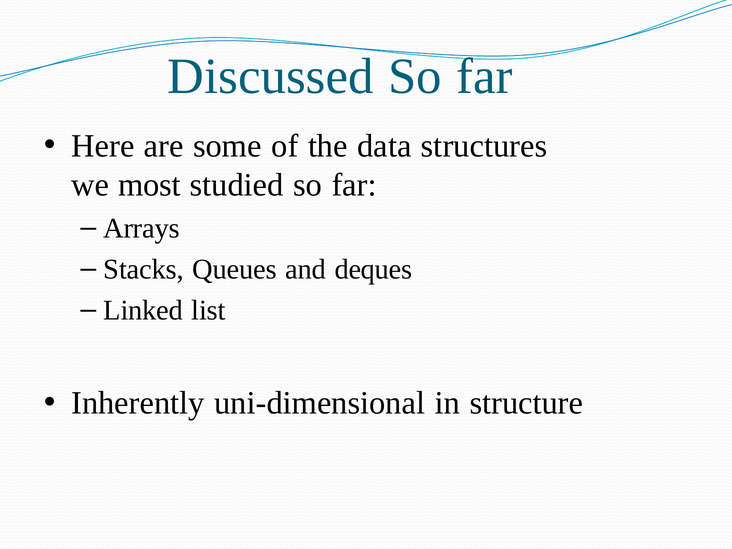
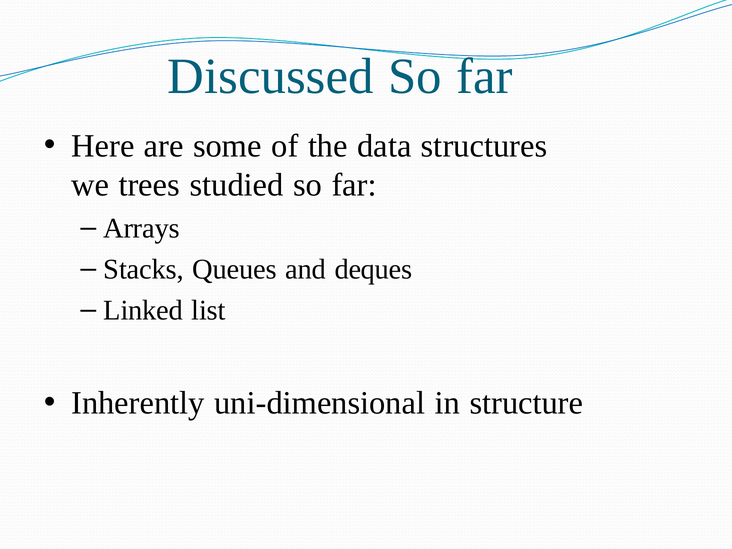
most: most -> trees (149, 185)
